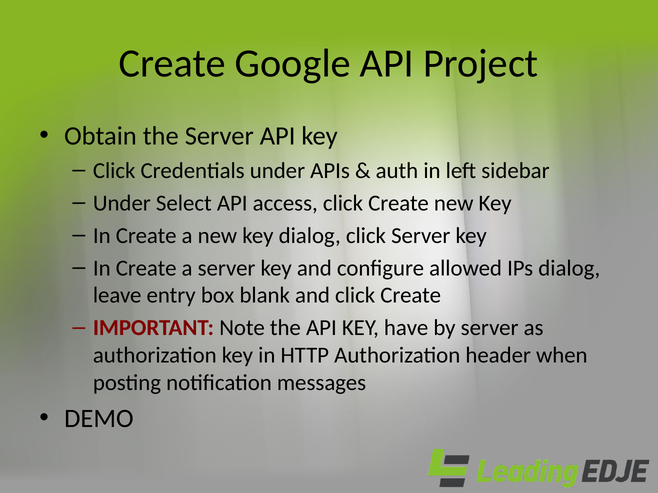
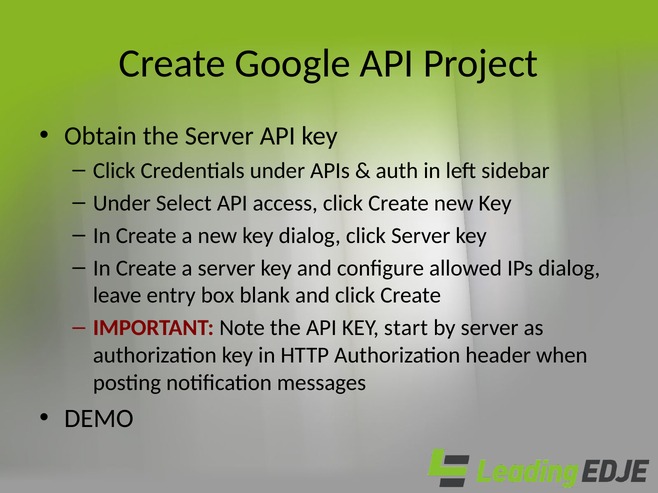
have: have -> start (406, 328)
